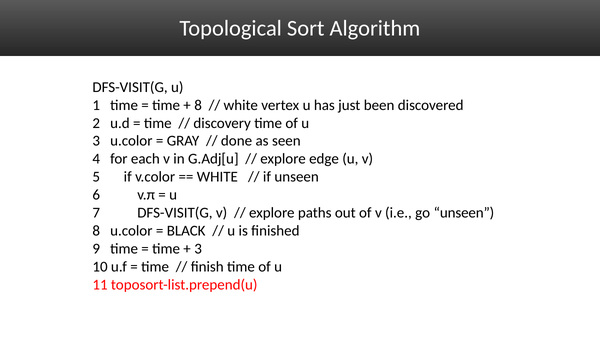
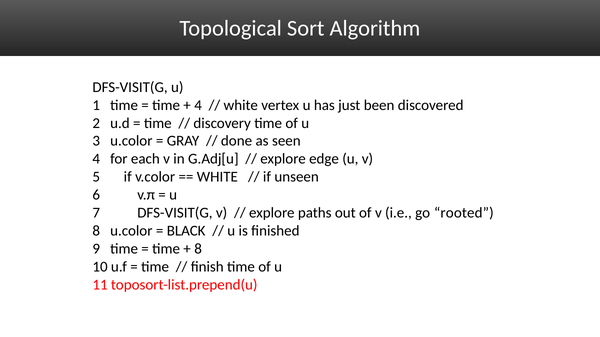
8: 8 -> 4 (198, 105)
go unseen: unseen -> rooted (464, 213)
3: 3 -> 8 (198, 249)
